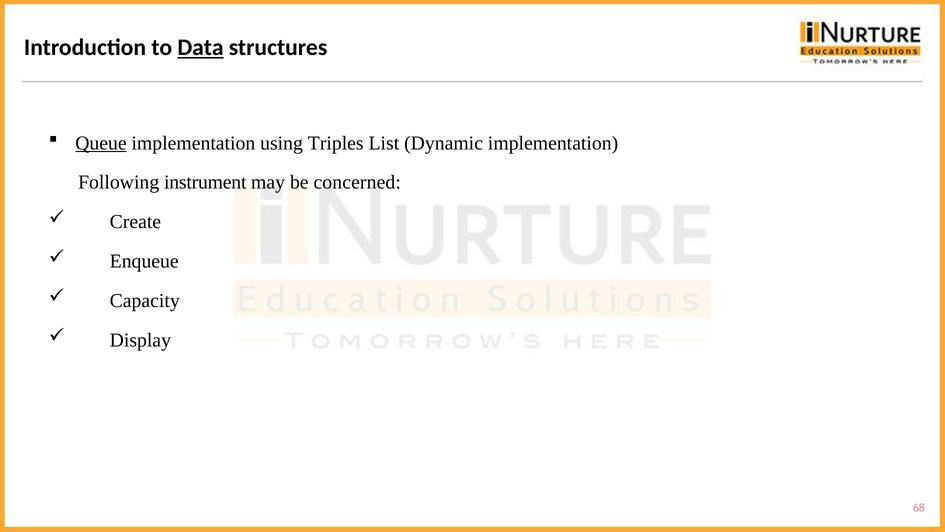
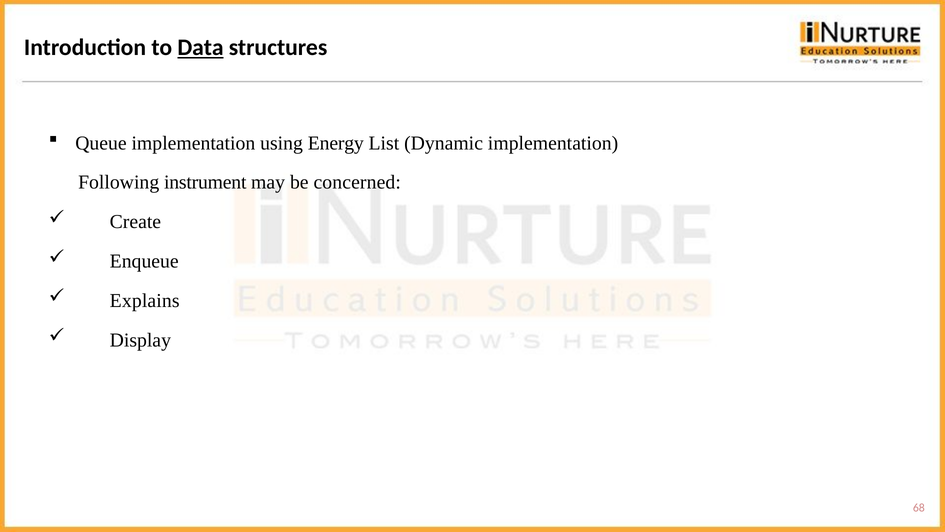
Queue underline: present -> none (101, 143)
Triples: Triples -> Energy (336, 143)
Capacity: Capacity -> Explains (145, 300)
